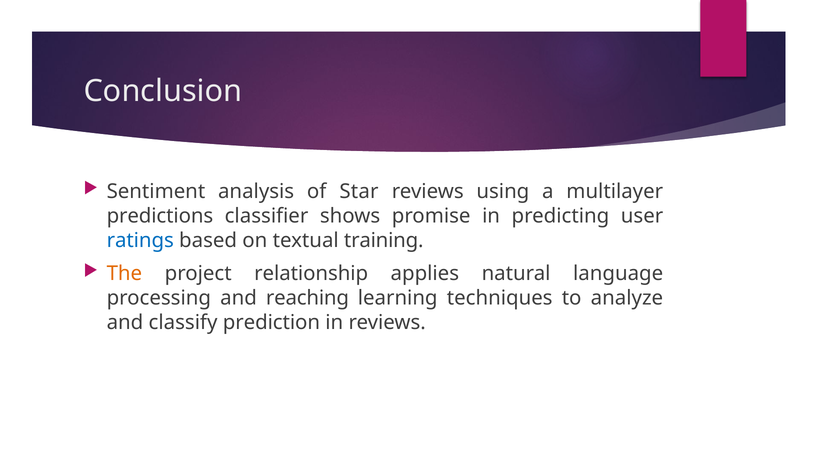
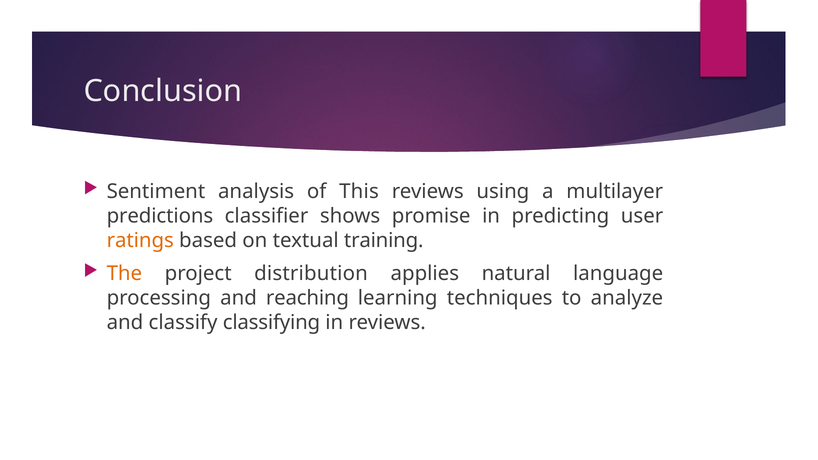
Star: Star -> This (359, 191)
ratings colour: blue -> orange (140, 241)
relationship: relationship -> distribution (311, 274)
prediction: prediction -> classifying (271, 323)
